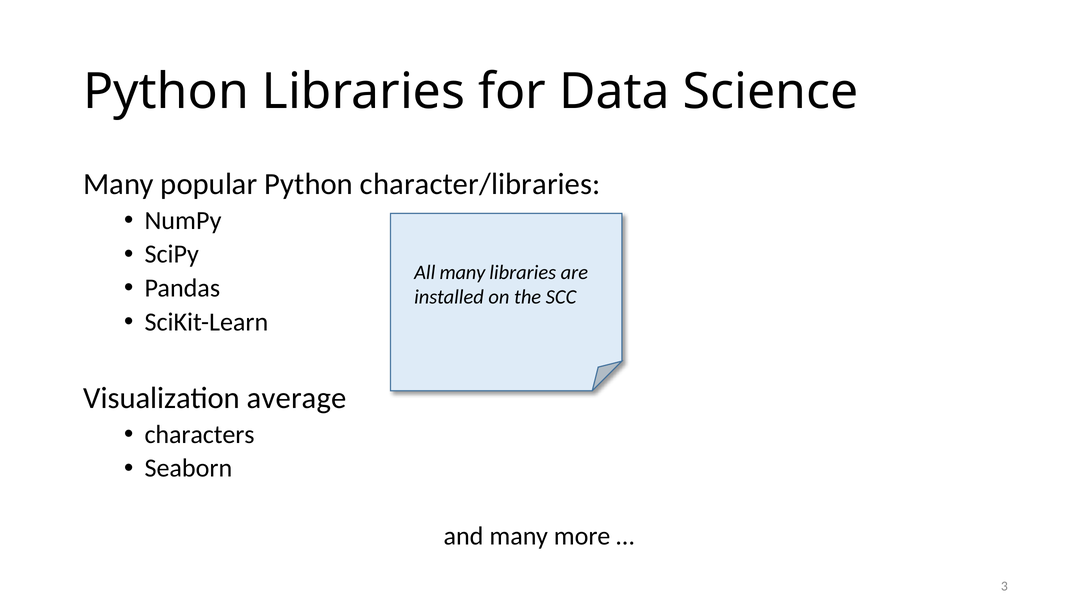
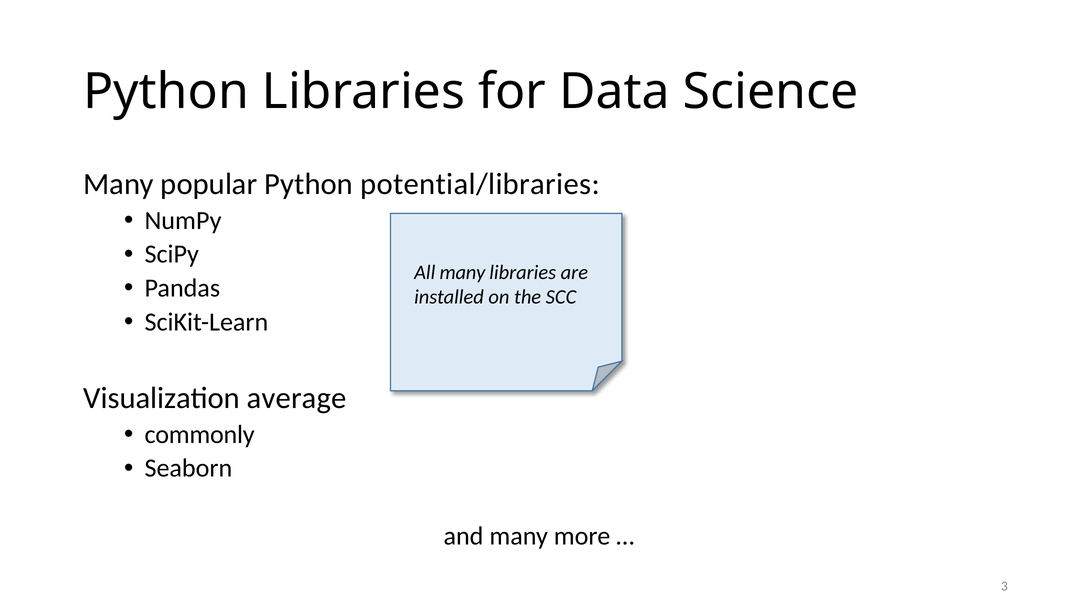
character/libraries: character/libraries -> potential/libraries (480, 184)
characters: characters -> commonly (200, 434)
